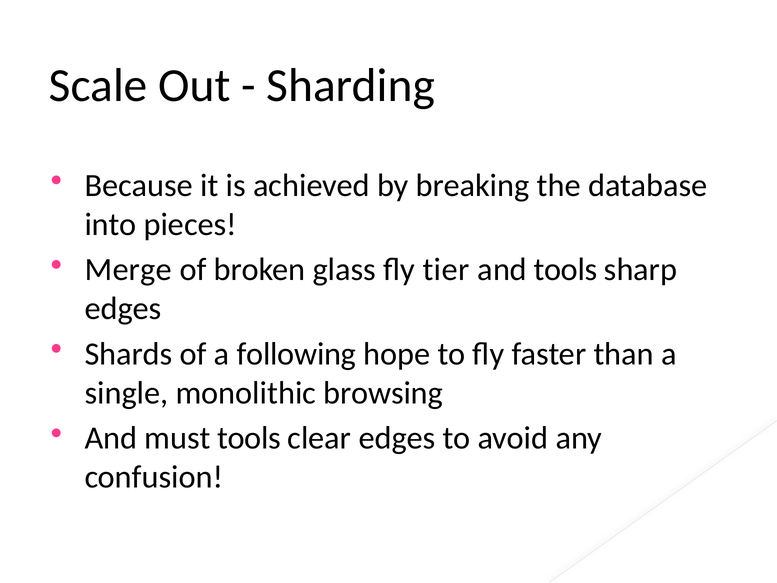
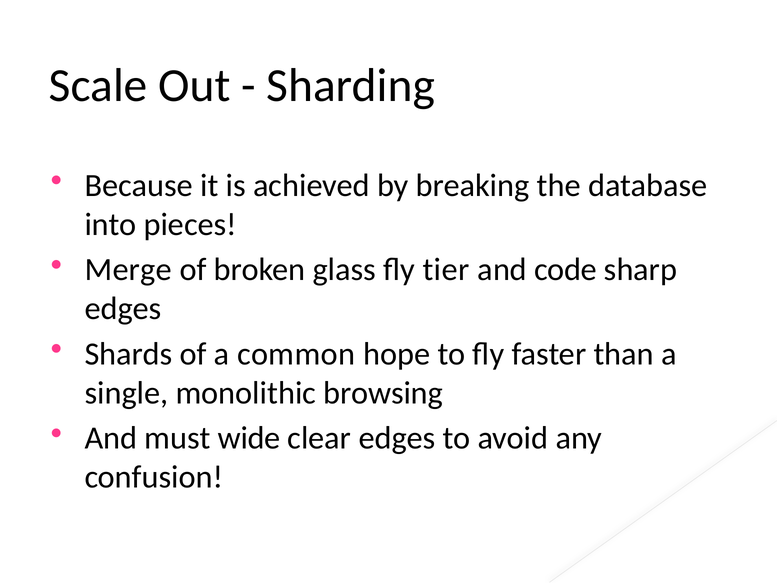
and tools: tools -> code (566, 270)
following: following -> common (296, 354)
must tools: tools -> wide (249, 438)
